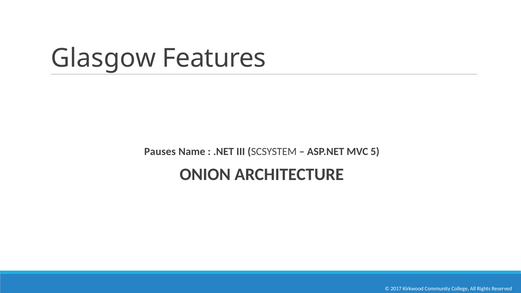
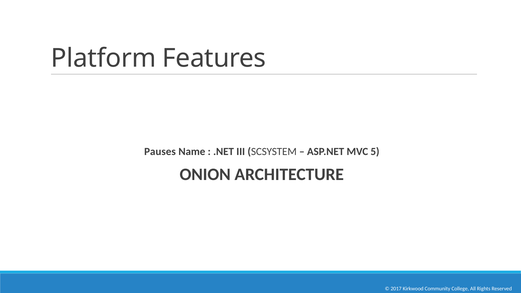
Glasgow: Glasgow -> Platform (103, 58)
